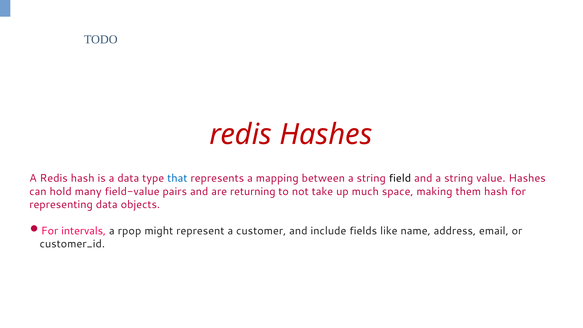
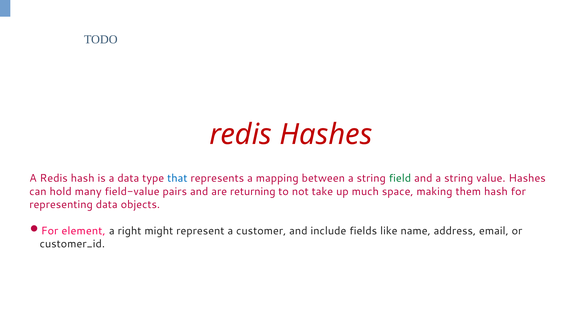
field colour: black -> green (400, 178)
intervals: intervals -> element (84, 231)
rpop: rpop -> right (130, 231)
